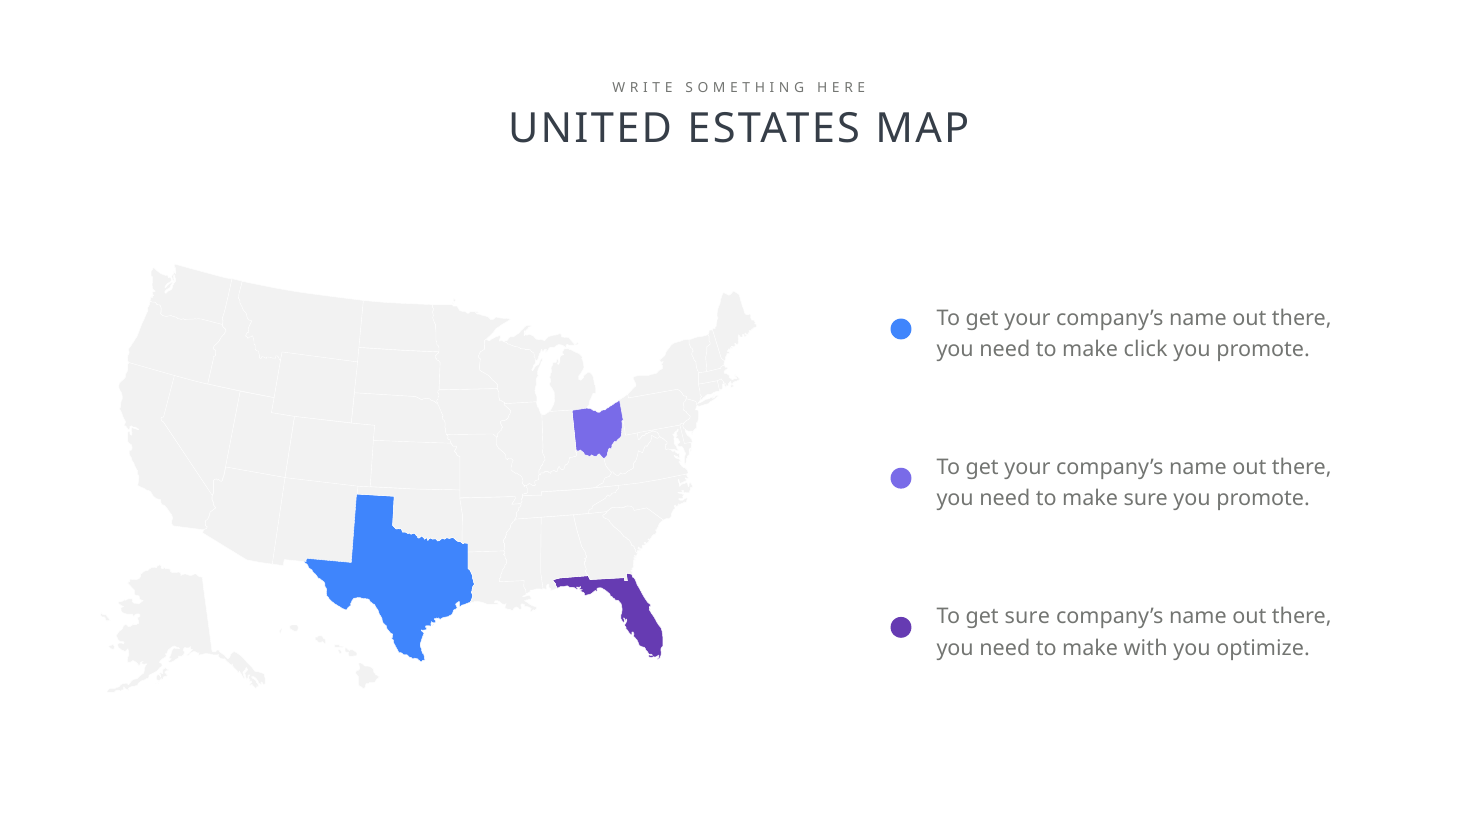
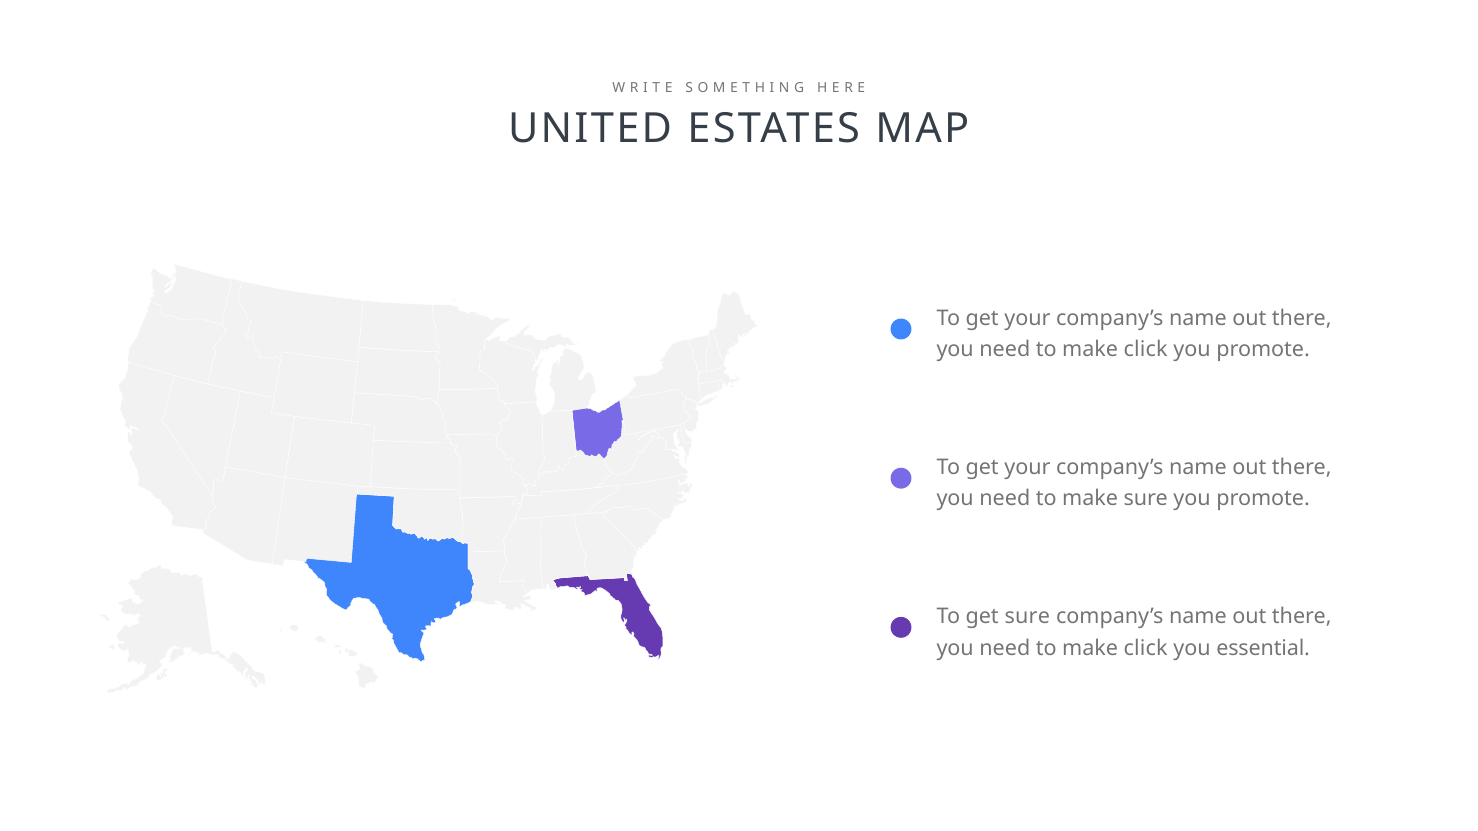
with: with -> click (1146, 649)
optimize: optimize -> essential (1263, 649)
